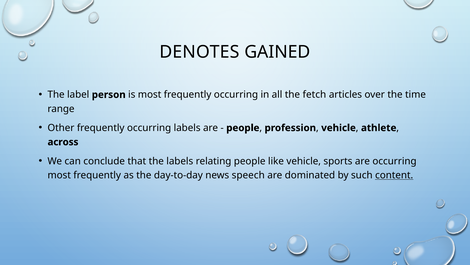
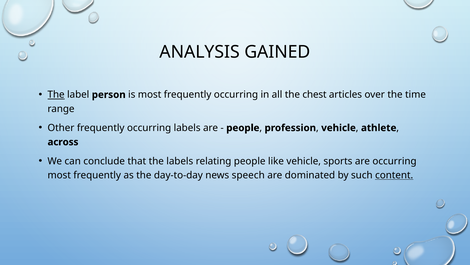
DENOTES: DENOTES -> ANALYSIS (200, 52)
The underline: none -> present (56, 94)
fetch: fetch -> chest (315, 94)
